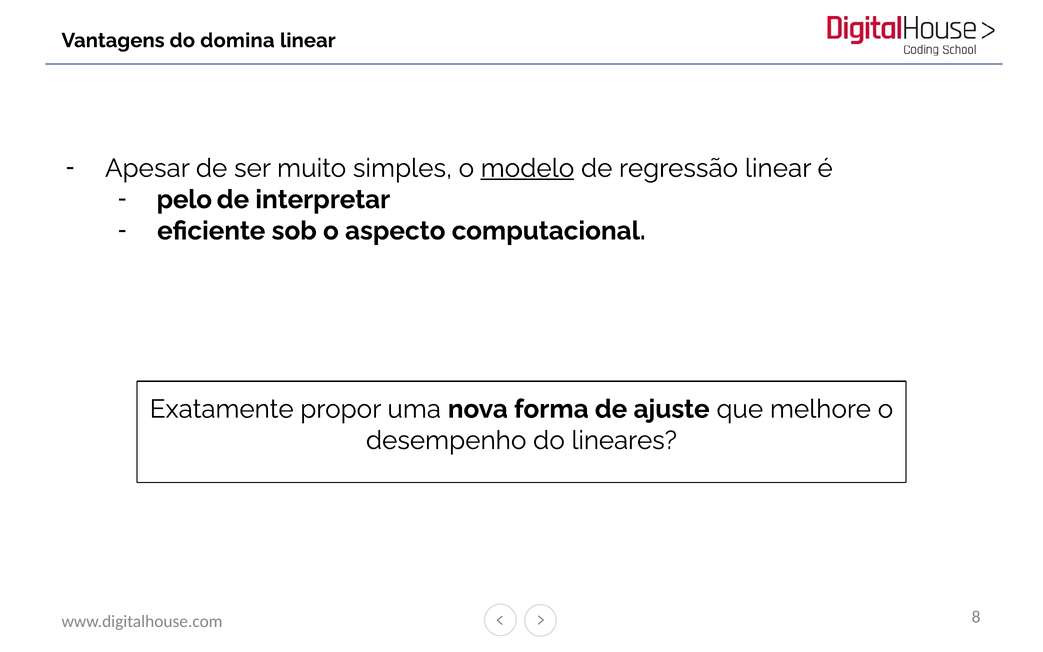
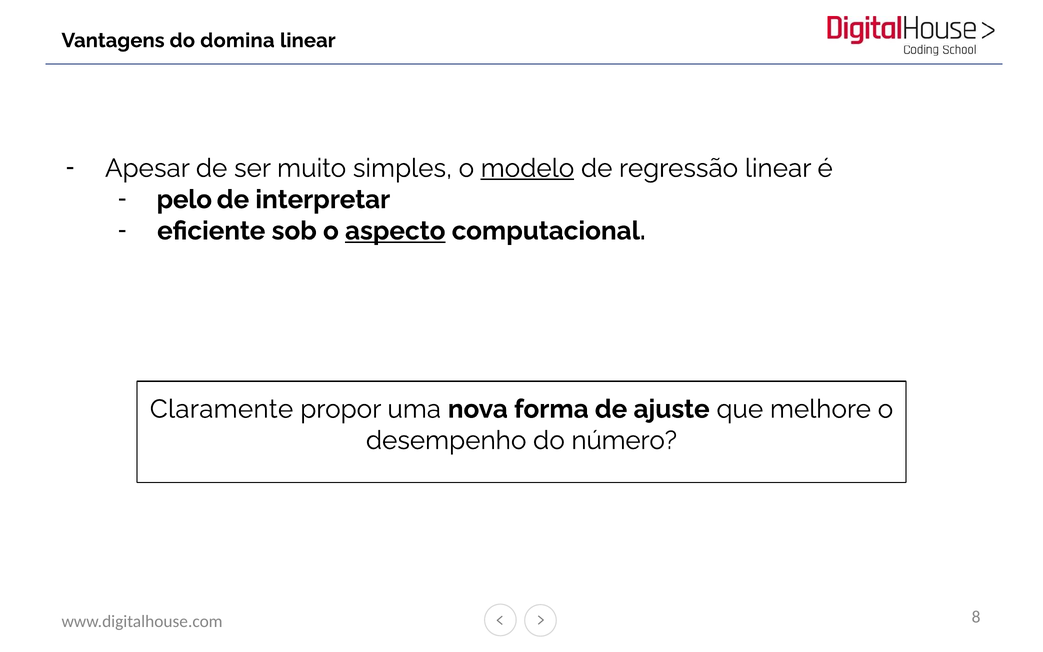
aspecto underline: none -> present (395, 231)
Exatamente: Exatamente -> Claramente (222, 409)
lineares: lineares -> número (624, 440)
